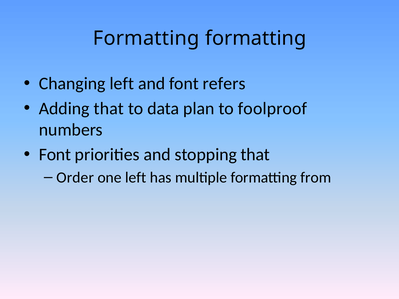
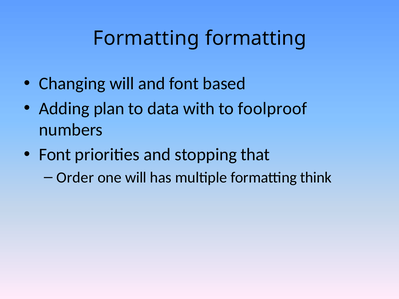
Changing left: left -> will (122, 84)
refers: refers -> based (224, 84)
Adding that: that -> plan (109, 109)
plan: plan -> with (199, 109)
one left: left -> will (136, 178)
from: from -> think (316, 178)
